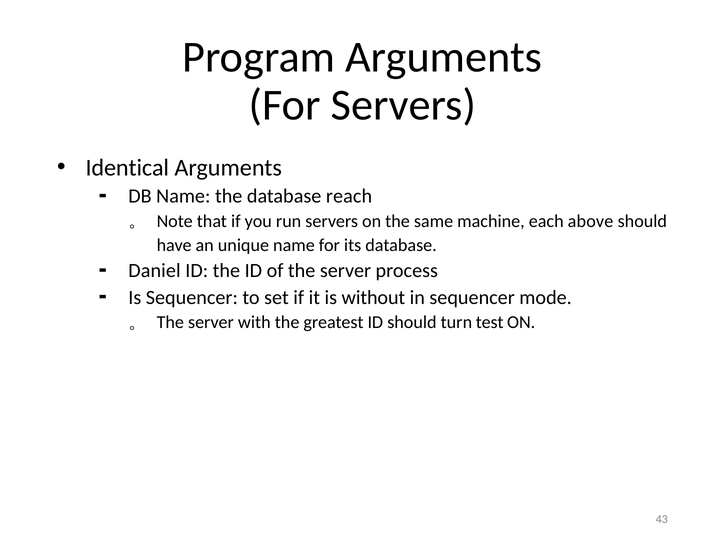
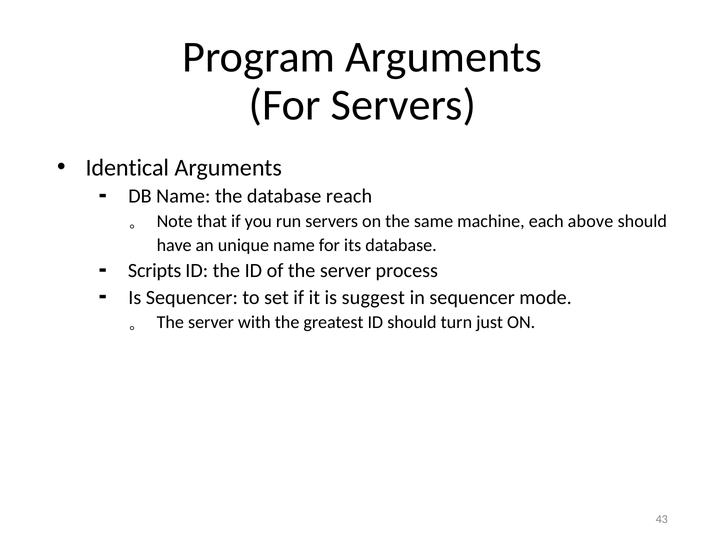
Daniel: Daniel -> Scripts (155, 271)
without: without -> suggest (373, 297)
test: test -> just (490, 322)
